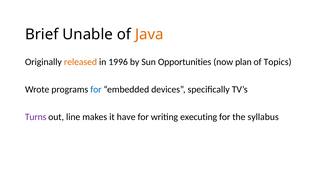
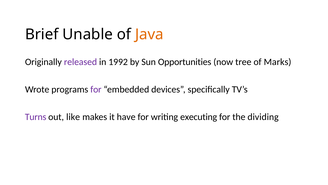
released colour: orange -> purple (80, 62)
1996: 1996 -> 1992 (118, 62)
plan: plan -> tree (243, 62)
Topics: Topics -> Marks (278, 62)
for colour: blue -> purple (96, 89)
line: line -> like (73, 117)
syllabus: syllabus -> dividing (263, 117)
